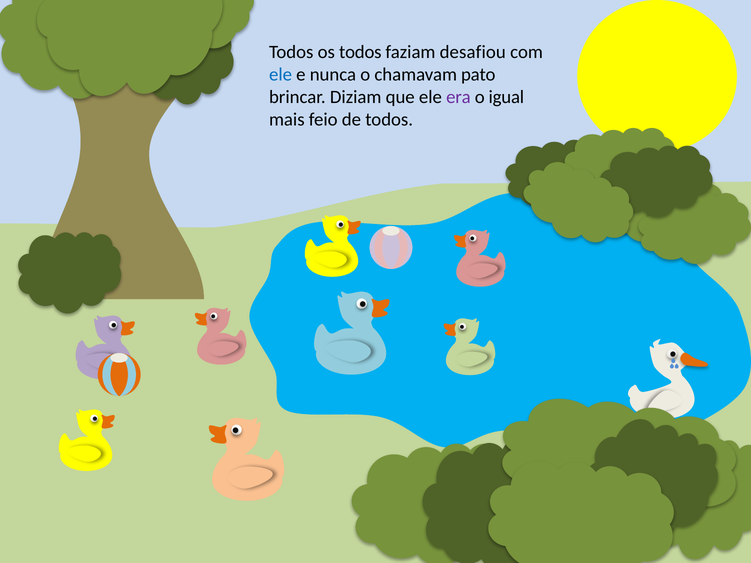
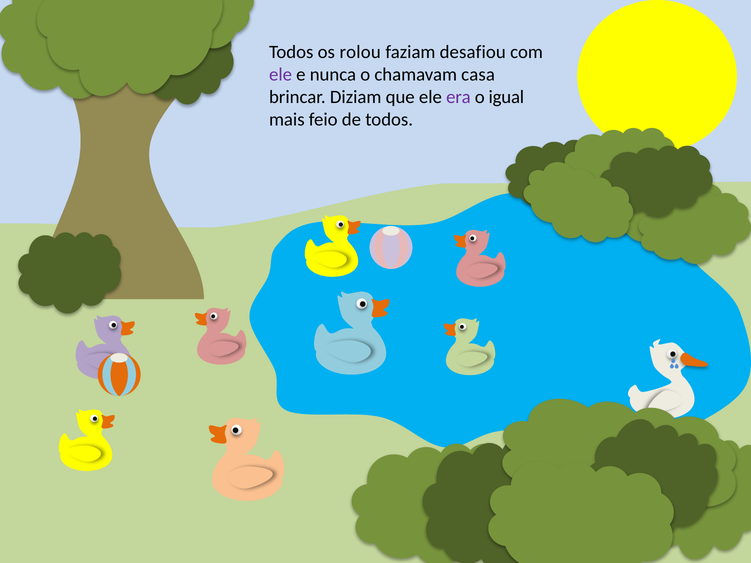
os todos: todos -> rolou (360, 52)
ele colour: blue -> purple (281, 75)
pato: pato -> casa (478, 75)
